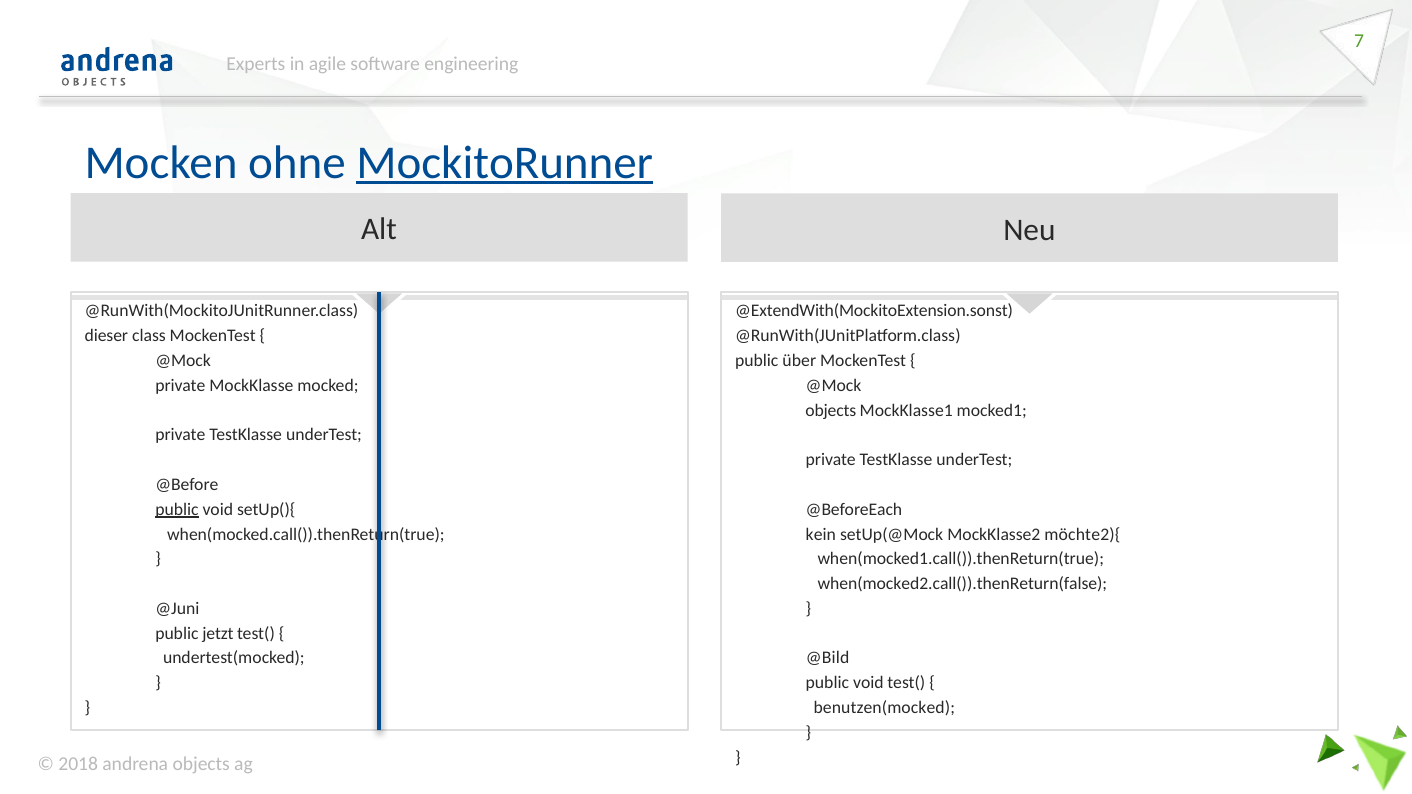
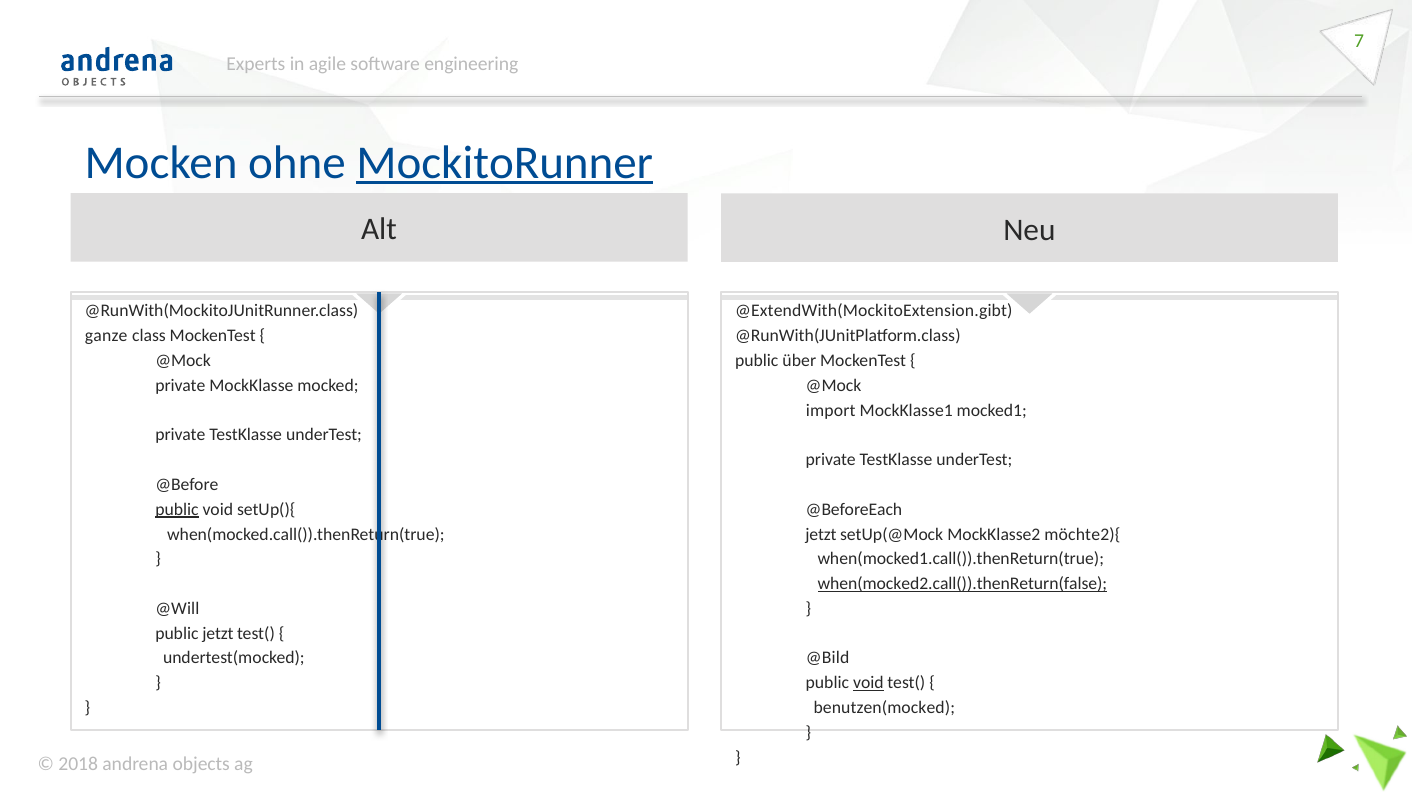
@ExtendWith(MockitoExtension.sonst: @ExtendWith(MockitoExtension.sonst -> @ExtendWith(MockitoExtension.gibt (874, 311)
dieser: dieser -> ganze (106, 336)
objects: objects -> import (831, 410)
kein: kein -> jetzt (821, 534)
when(mocked2.call()).thenReturn(false underline: none -> present (962, 584)
@Juni: @Juni -> @Will (177, 609)
void underline: none -> present (868, 683)
